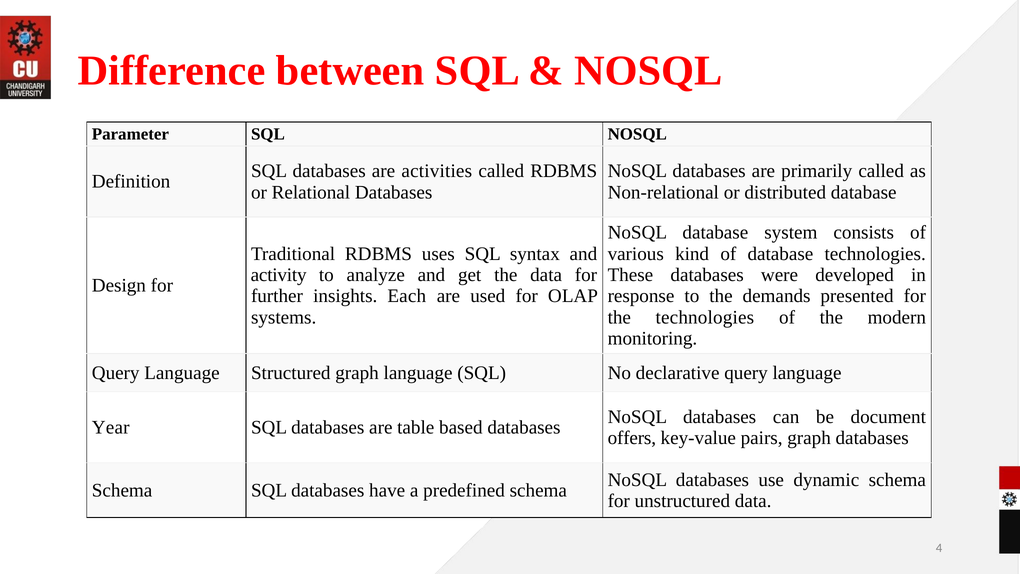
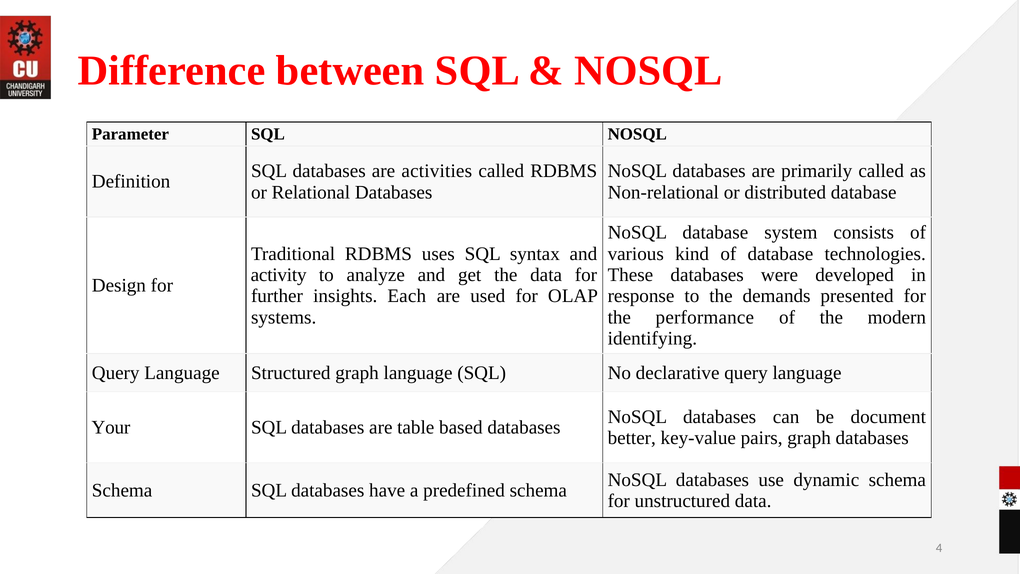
the technologies: technologies -> performance (705, 317)
monitoring: monitoring -> identifying (652, 338)
Year: Year -> Your (111, 427)
offers: offers -> better (632, 438)
